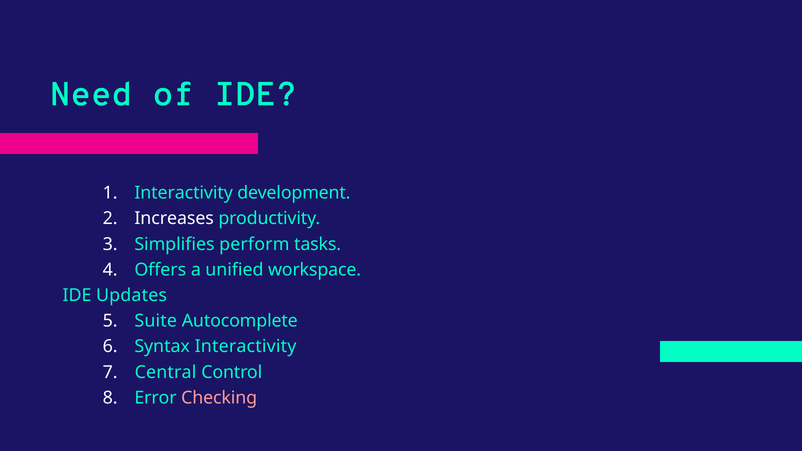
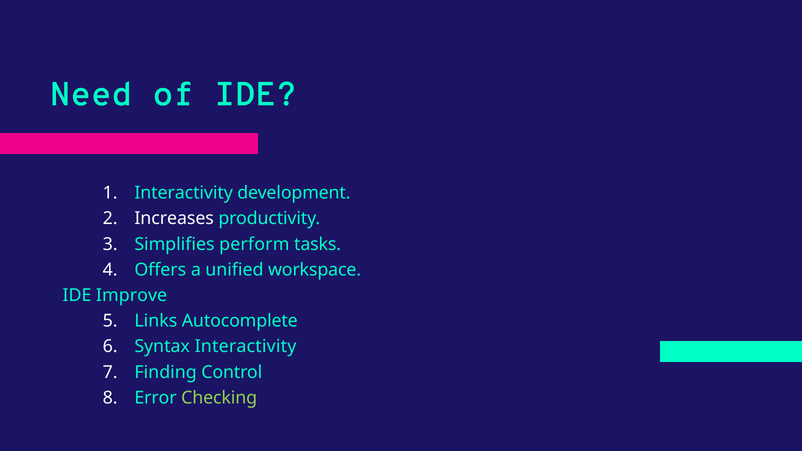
Updates: Updates -> Improve (132, 295)
Suite: Suite -> Links (156, 321)
Central: Central -> Finding (166, 372)
Checking colour: pink -> light green (219, 398)
